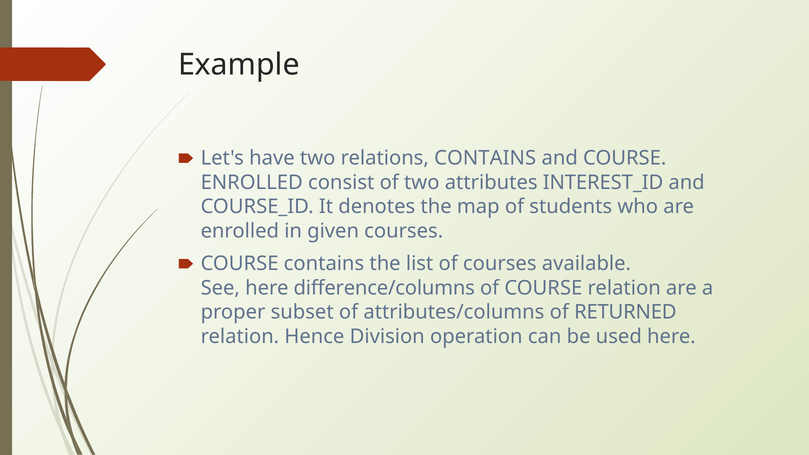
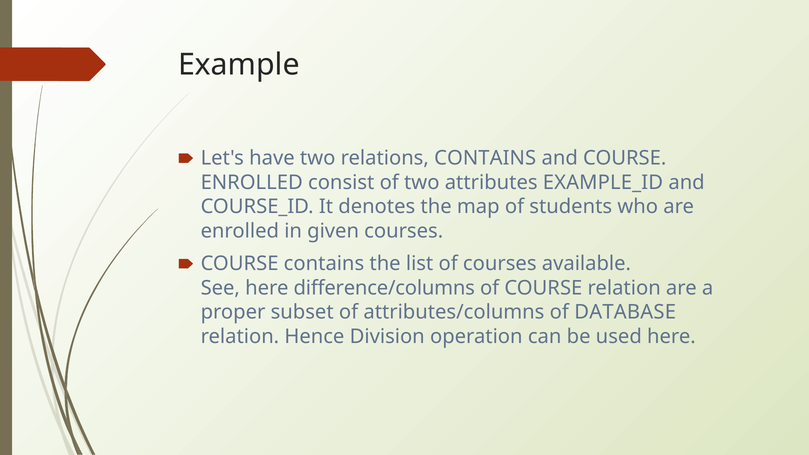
INTEREST_ID: INTEREST_ID -> EXAMPLE_ID (603, 182)
RETURNED: RETURNED -> DATABASE (625, 312)
